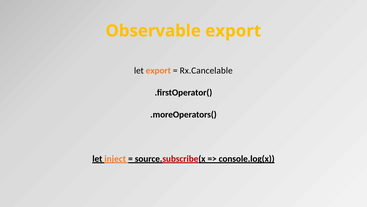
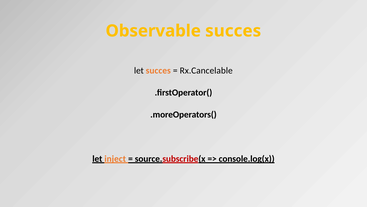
Observable export: export -> succes (233, 31)
let export: export -> succes (158, 70)
